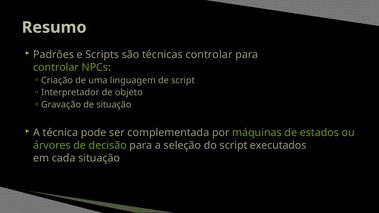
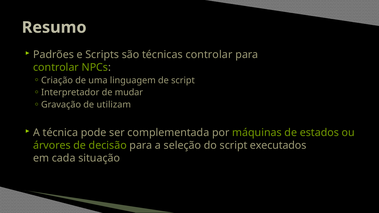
objeto: objeto -> mudar (129, 93)
de situação: situação -> utilizam (114, 105)
